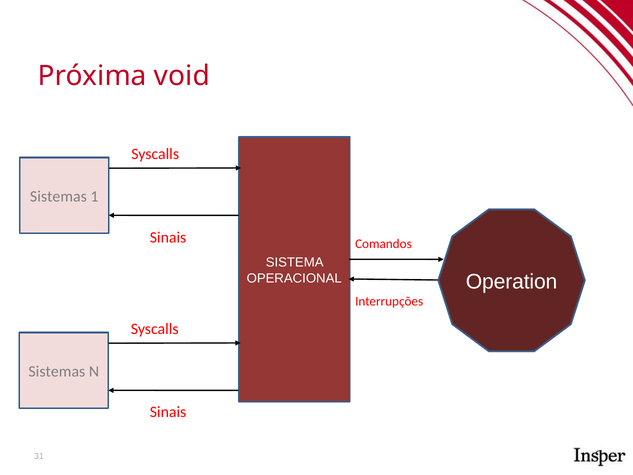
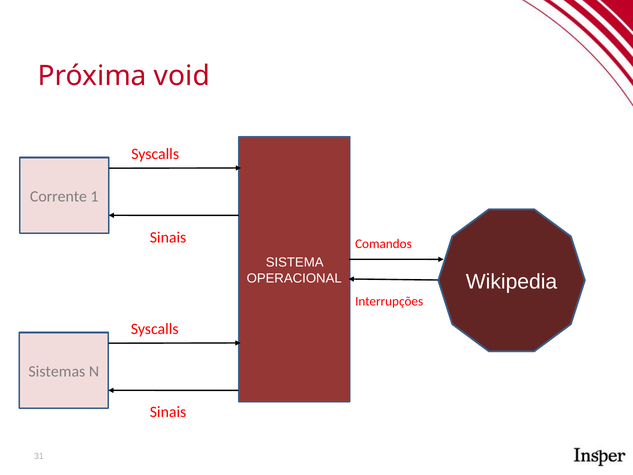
Sistemas: Sistemas -> Corrente (58, 196)
Operation: Operation -> Wikipedia (512, 282)
